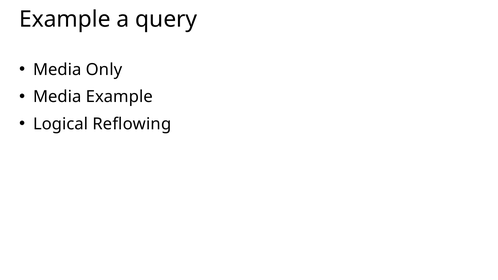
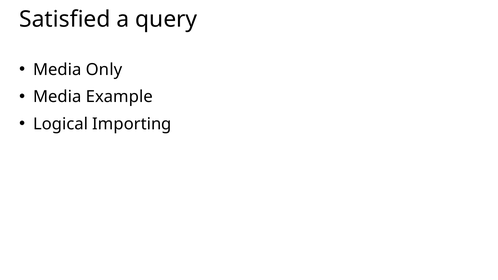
Example: Example -> Satisfied (65, 19)
Reflowing: Reflowing -> Importing (132, 124)
